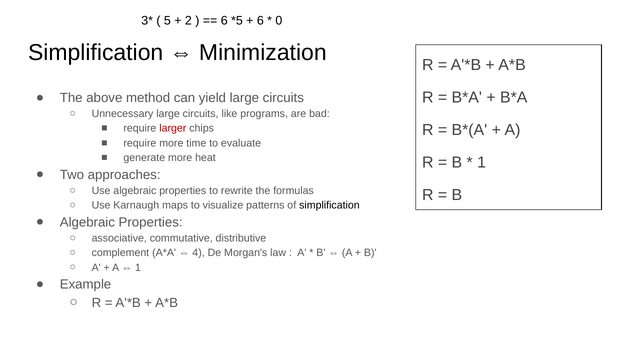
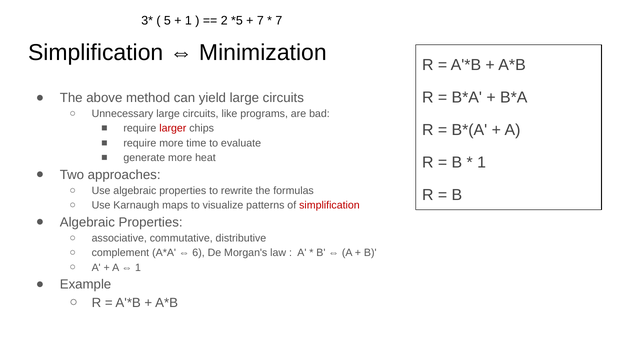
2: 2 -> 1 (188, 21)
6: 6 -> 2 (224, 21)
6: 6 -> 7 (260, 21)
0: 0 -> 7 (279, 21)
simplification colour: black -> red (329, 205)
4: 4 -> 6 (199, 253)
